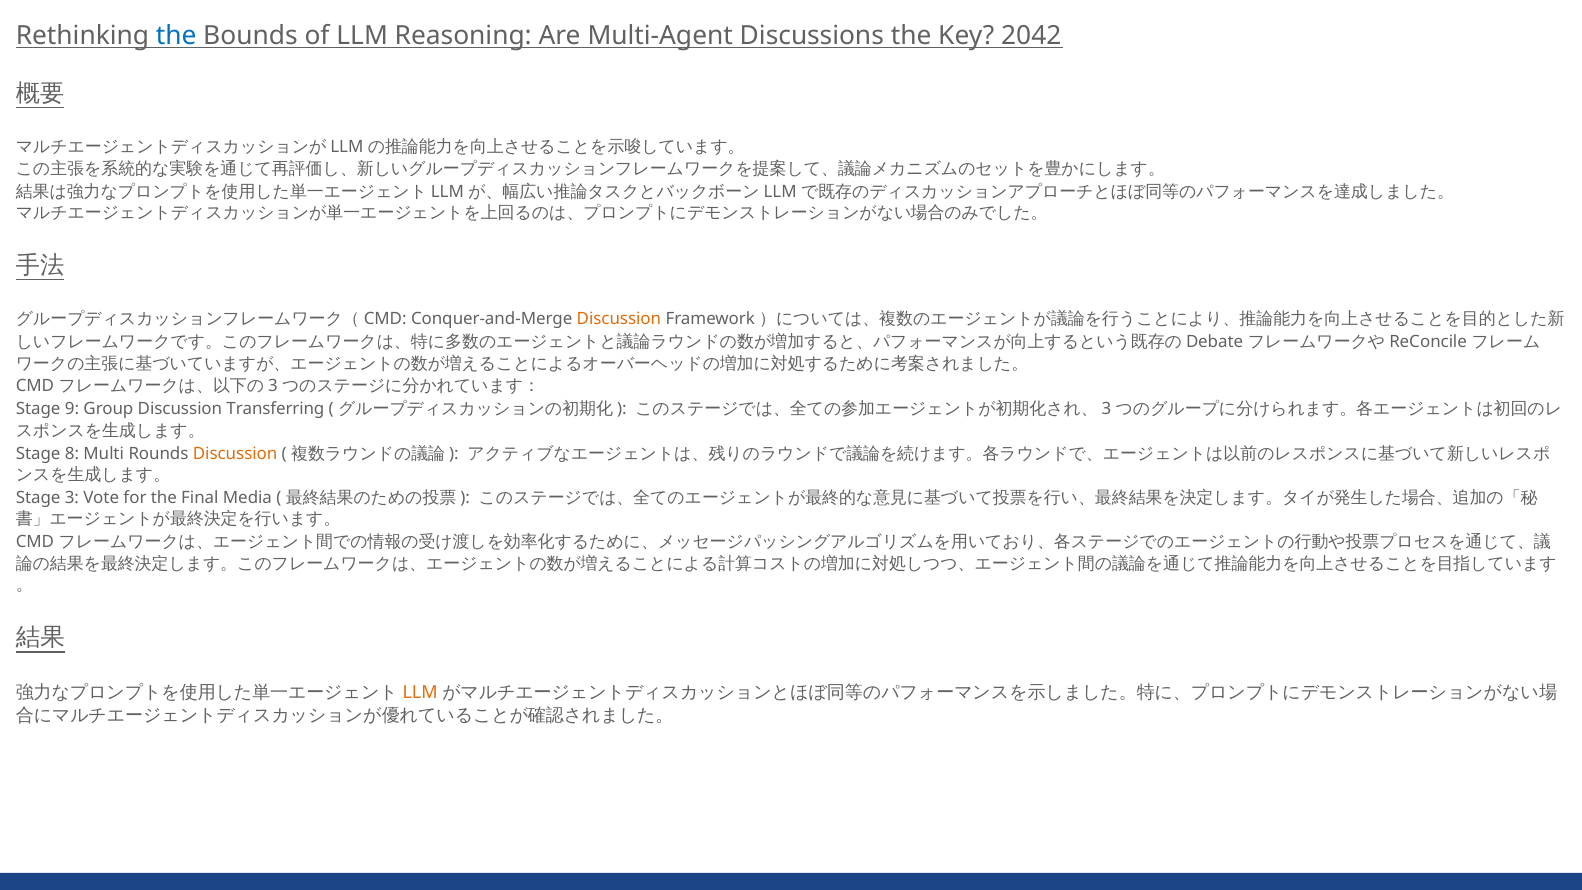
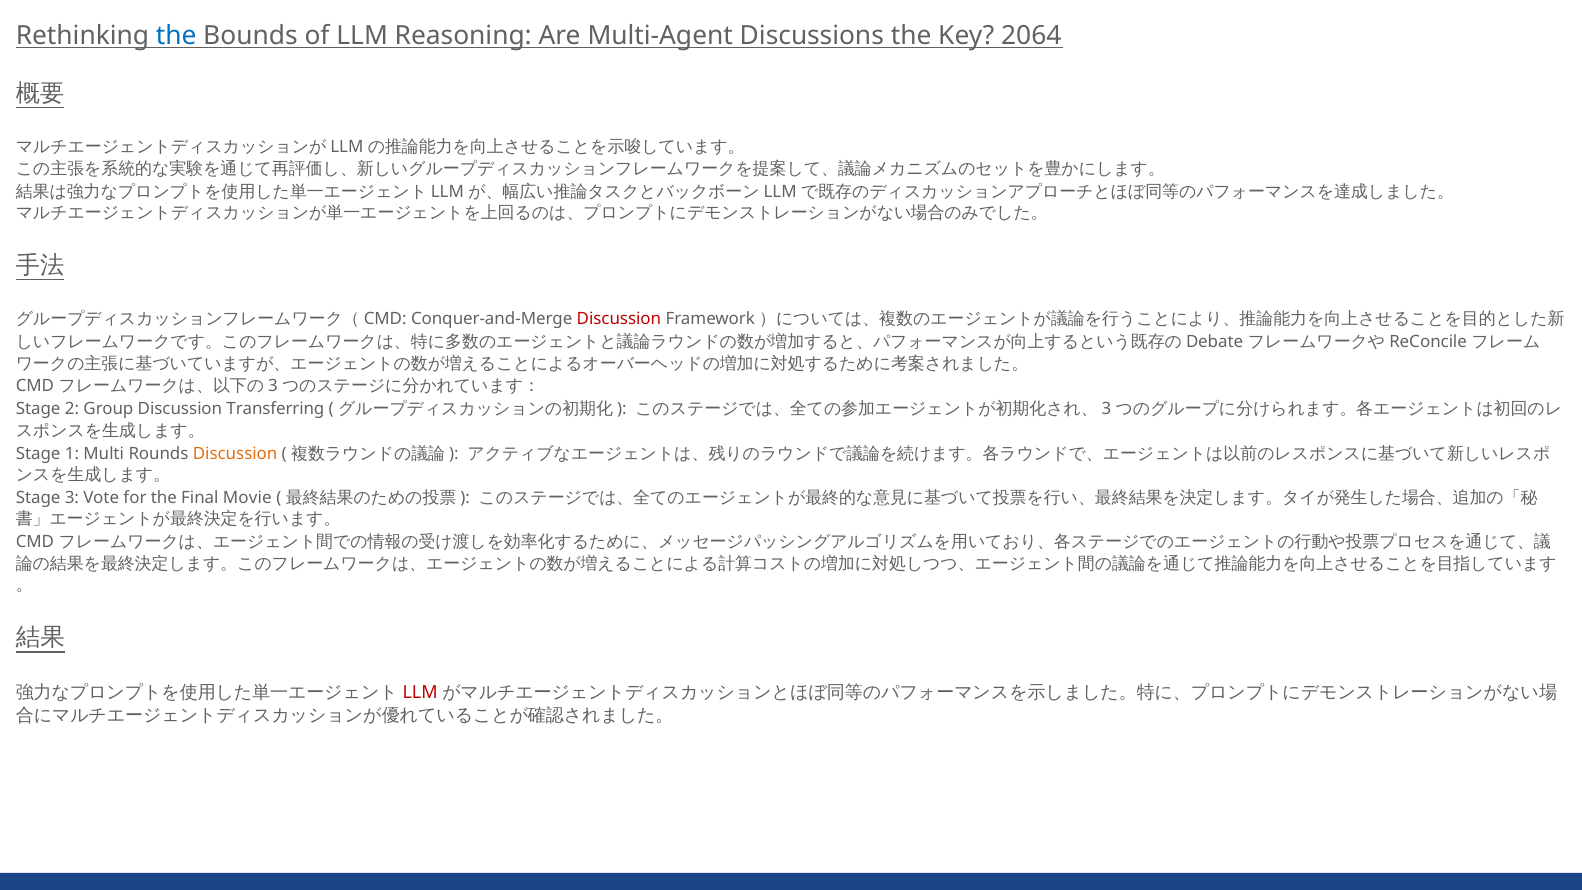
2042: 2042 -> 2064 (1031, 35)
Discussion colour: orange -> red (619, 319)
9: 9 -> 2 (72, 409)
8: 8 -> 1 (72, 454)
Media: Media -> Movie (247, 498)
LLM colour: orange -> red (420, 693)
